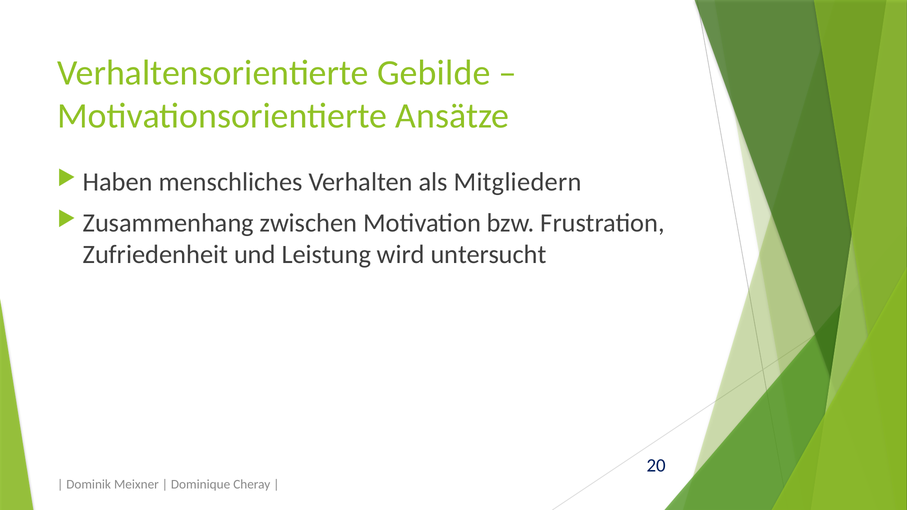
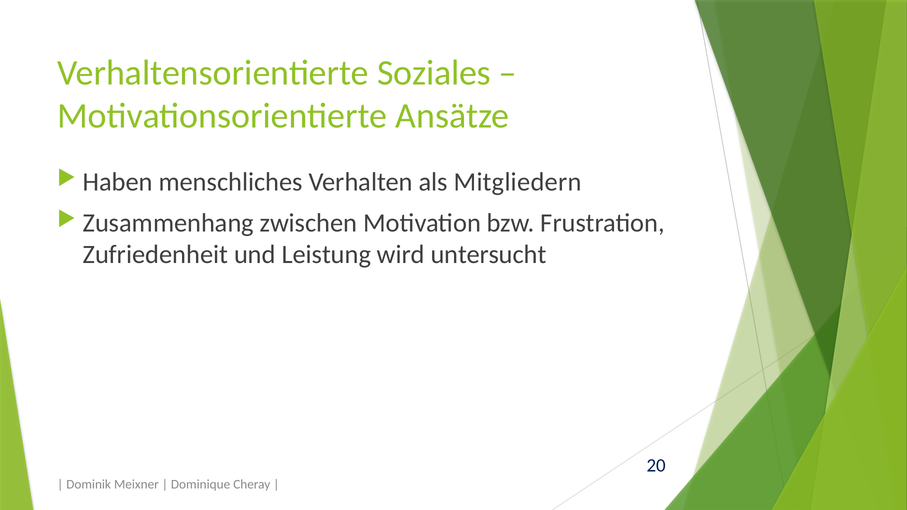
Gebilde: Gebilde -> Soziales (434, 73)
